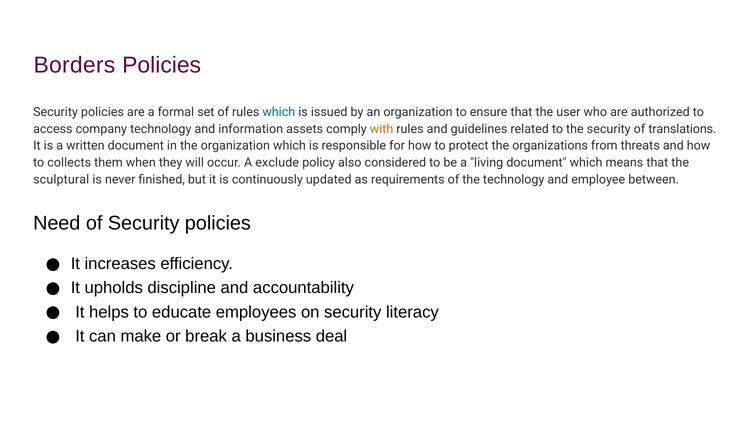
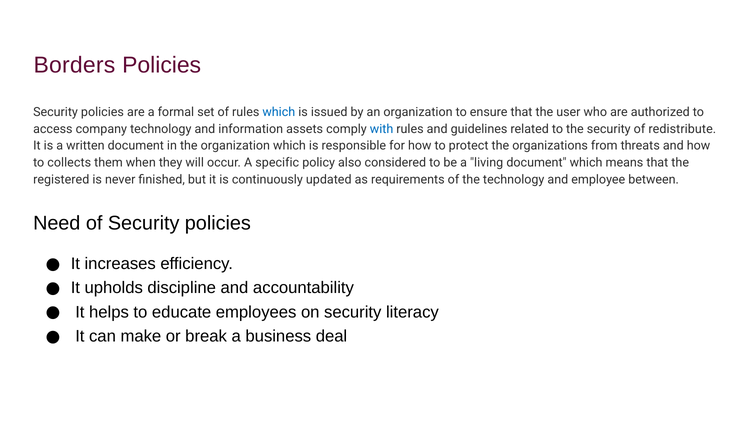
with colour: orange -> blue (382, 129)
translations: translations -> redistribute (682, 129)
exclude: exclude -> specific (277, 163)
sculptural: sculptural -> registered (61, 180)
